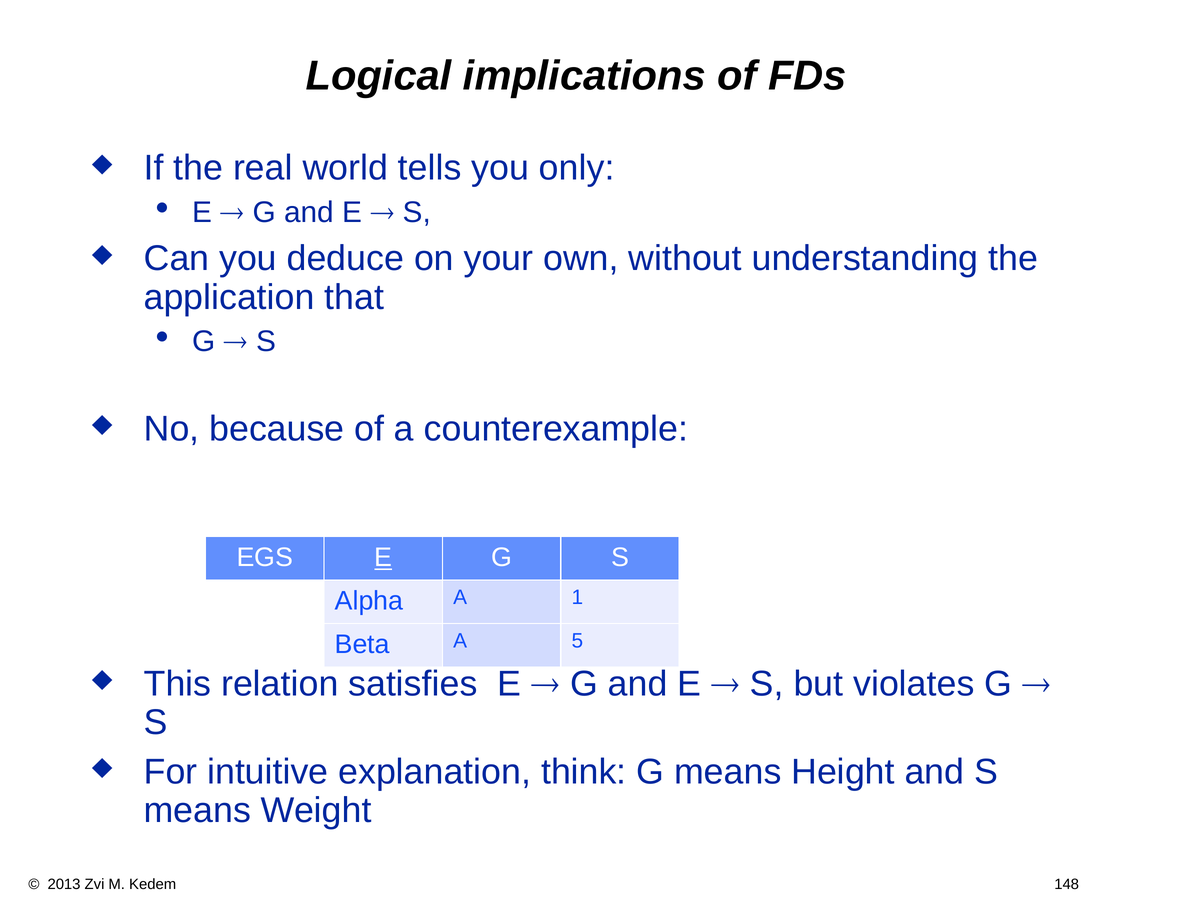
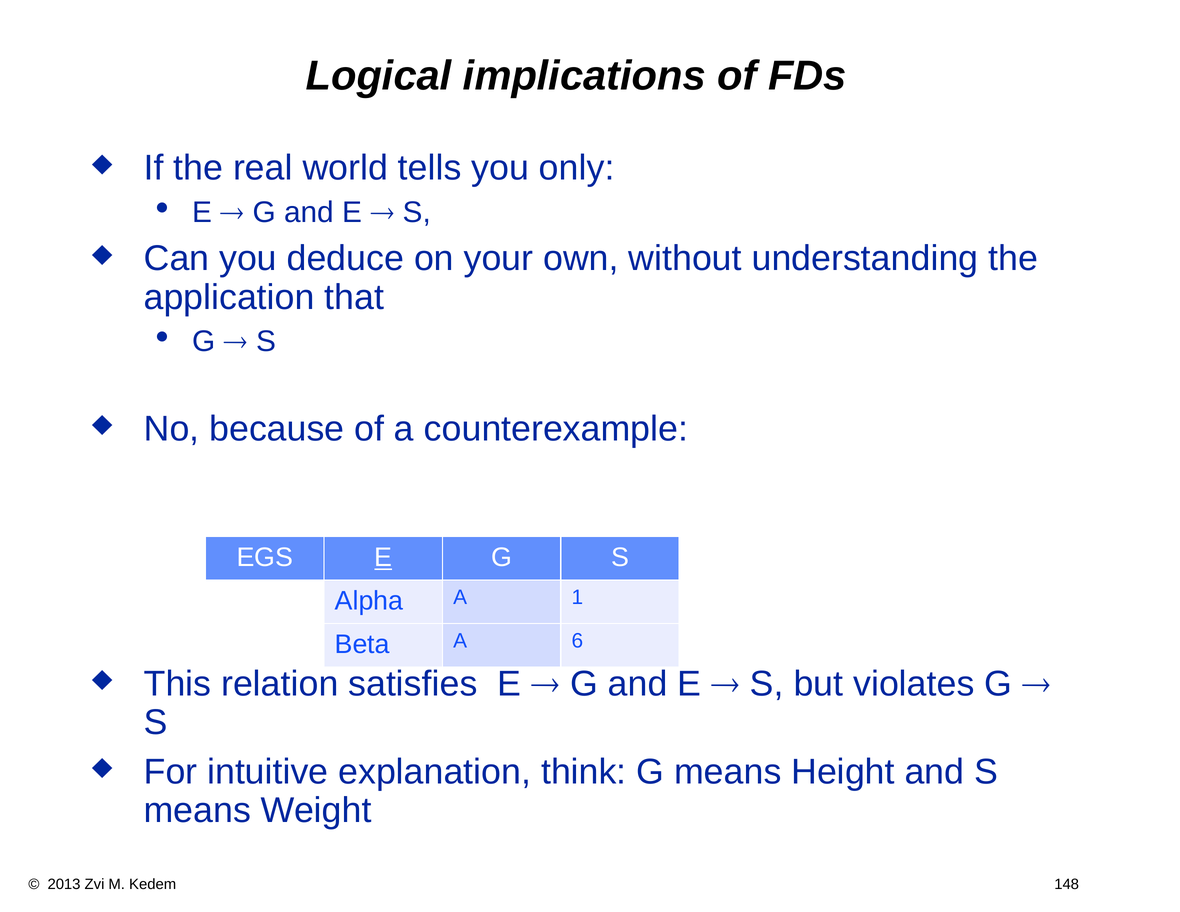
5: 5 -> 6 (577, 641)
